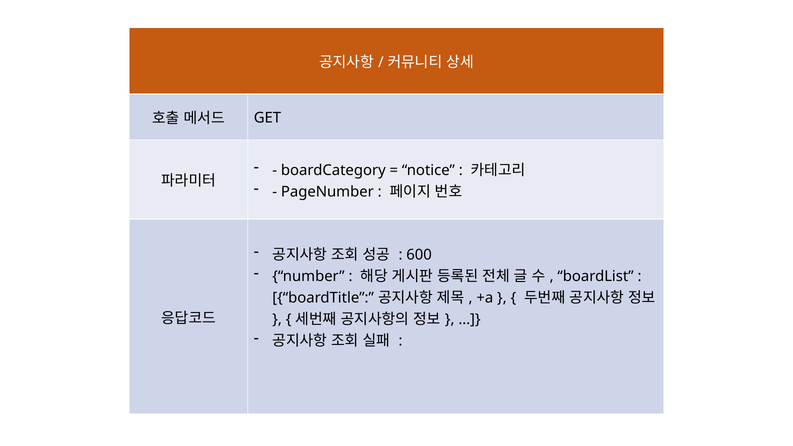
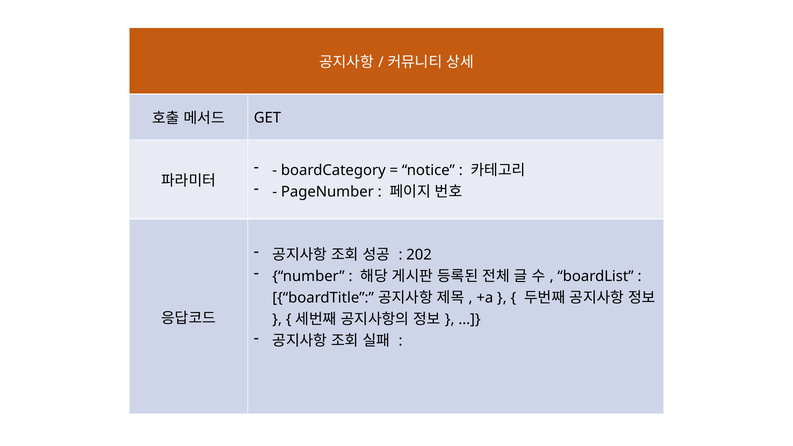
600: 600 -> 202 (419, 255)
